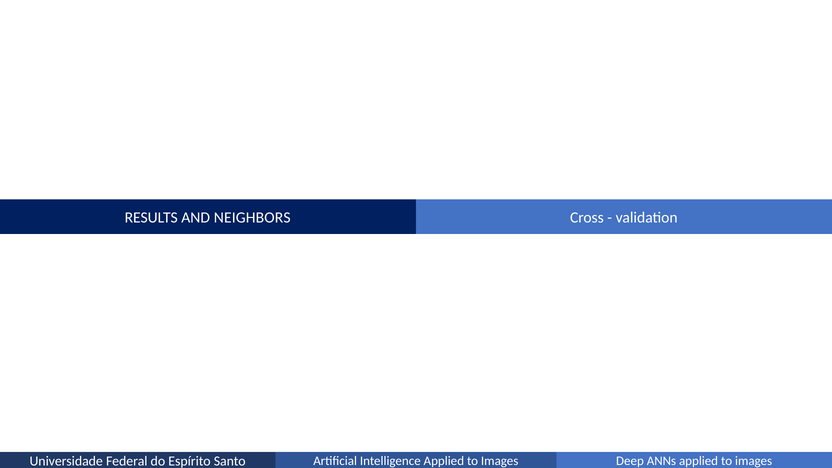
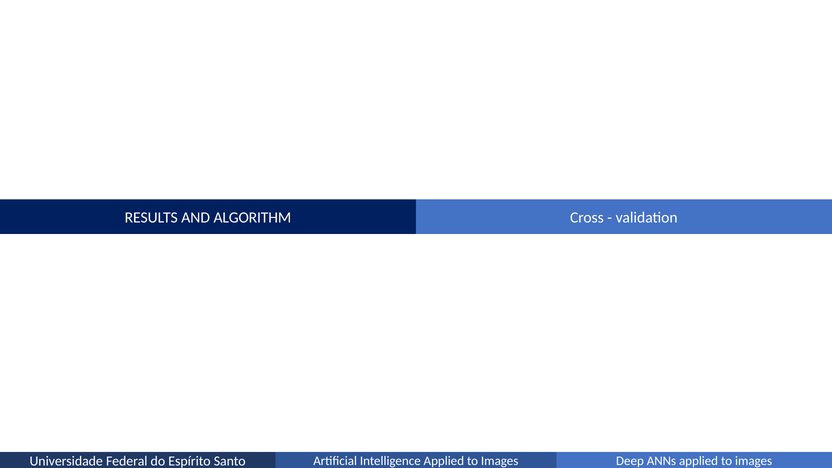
NEIGHBORS: NEIGHBORS -> ALGORITHM (252, 218)
